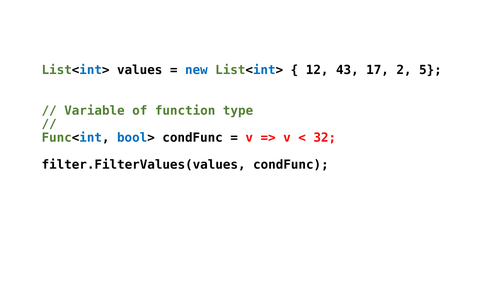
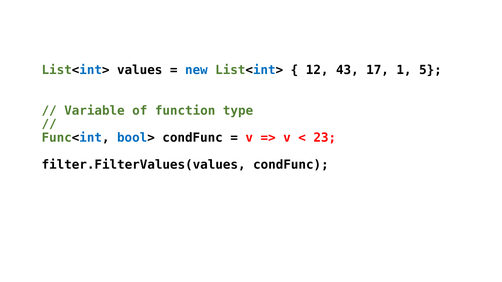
2: 2 -> 1 (404, 70)
32: 32 -> 23 (325, 138)
